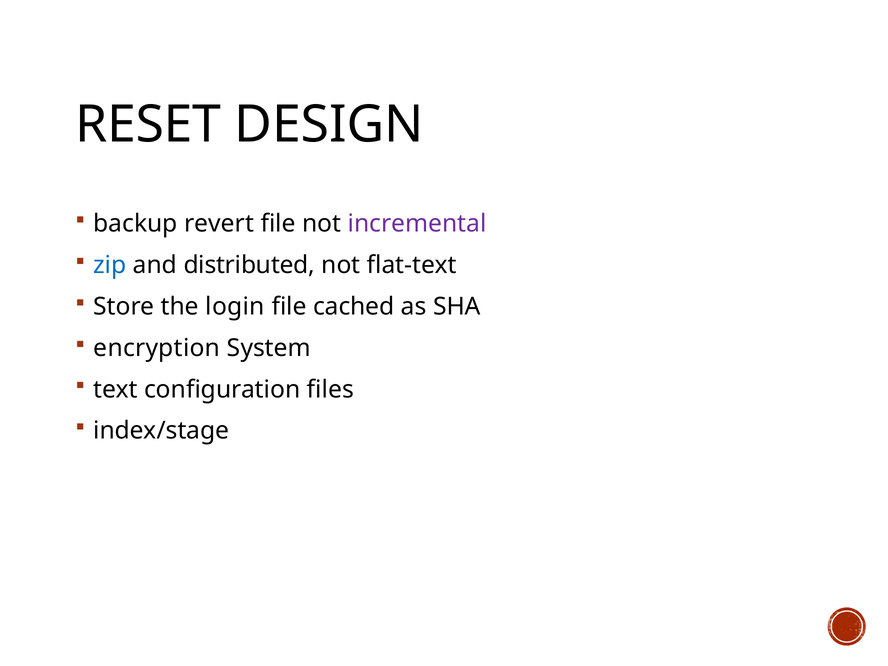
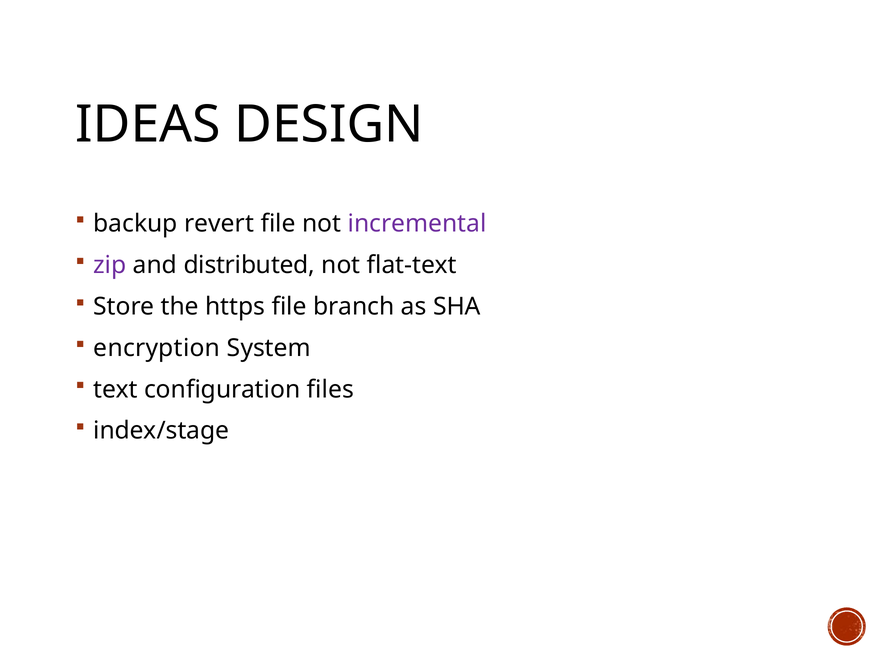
RESET: RESET -> IDEAS (148, 125)
zip colour: blue -> purple (110, 265)
login: login -> https (235, 307)
cached: cached -> branch (354, 307)
